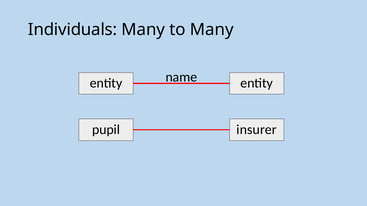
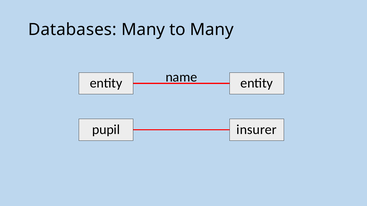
Individuals: Individuals -> Databases (72, 30)
